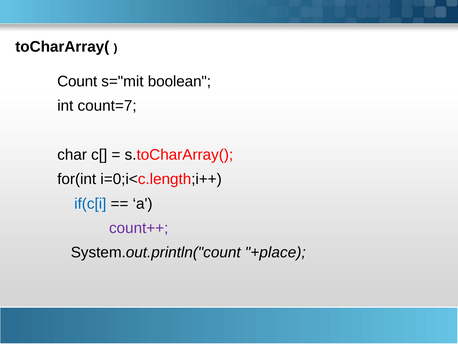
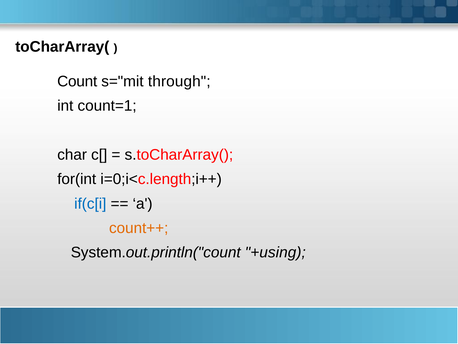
boolean: boolean -> through (179, 81)
count=7: count=7 -> count=1 (107, 106)
count++ colour: purple -> orange (139, 228)
+place: +place -> +using (275, 252)
